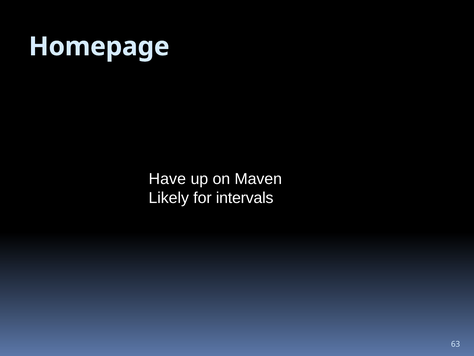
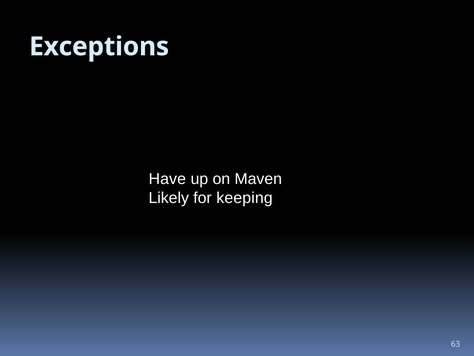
Homepage: Homepage -> Exceptions (99, 47)
intervals: intervals -> keeping (245, 198)
